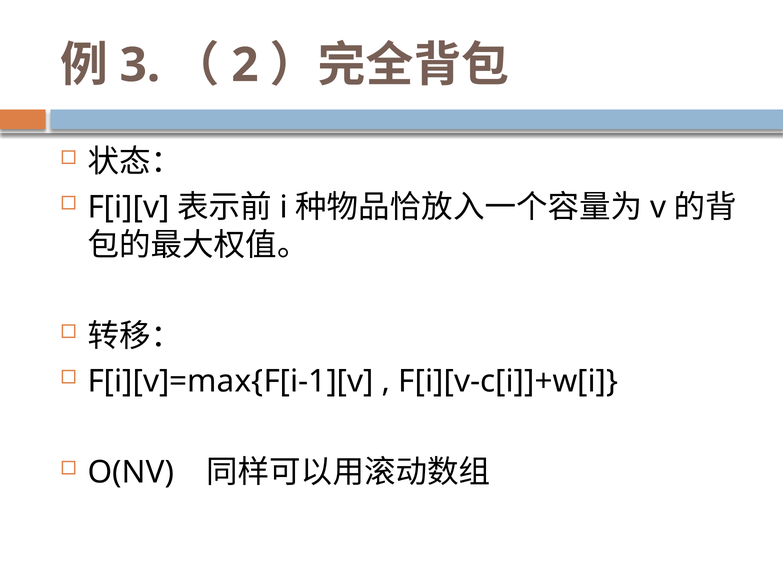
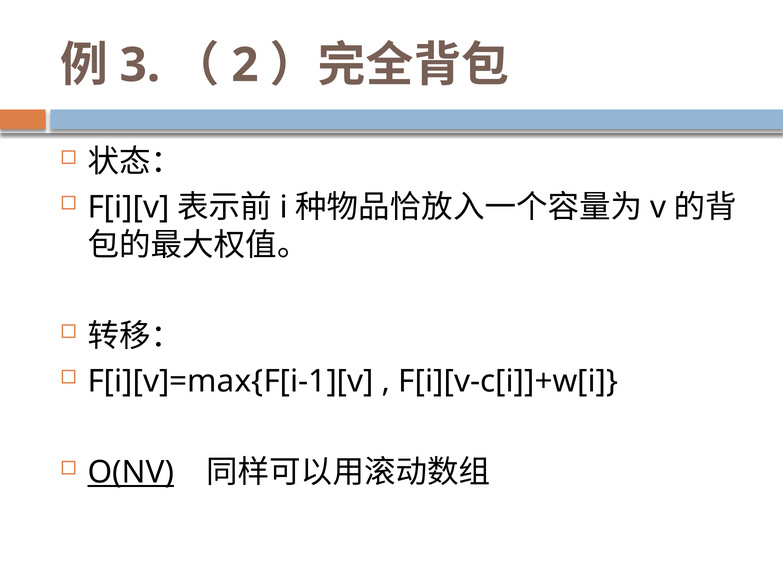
O(NV underline: none -> present (131, 473)
